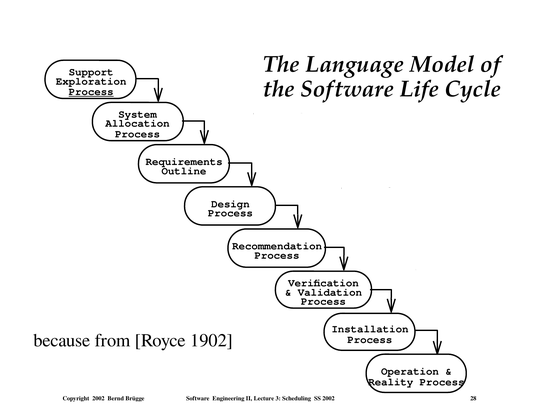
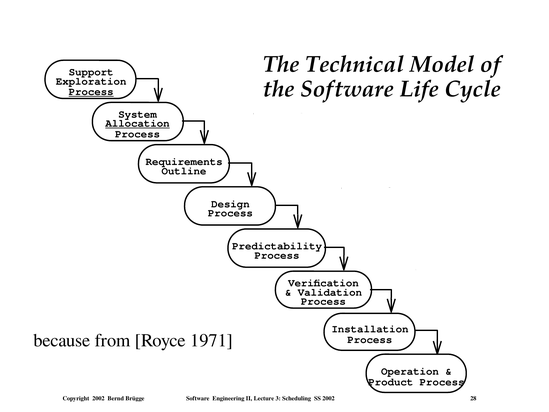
Language: Language -> Technical (355, 64)
Allocation underline: none -> present (138, 123)
Recommendation: Recommendation -> Predictability (277, 246)
1902: 1902 -> 1971 (212, 340)
Reality: Reality -> Product (391, 382)
